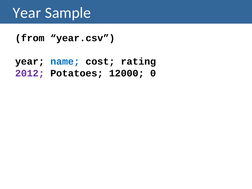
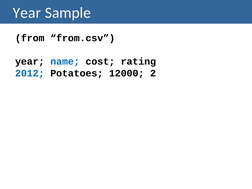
year.csv: year.csv -> from.csv (83, 38)
2012 colour: purple -> blue (30, 73)
0: 0 -> 2 (153, 73)
